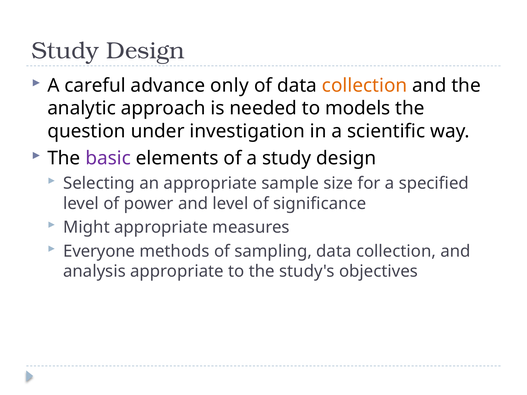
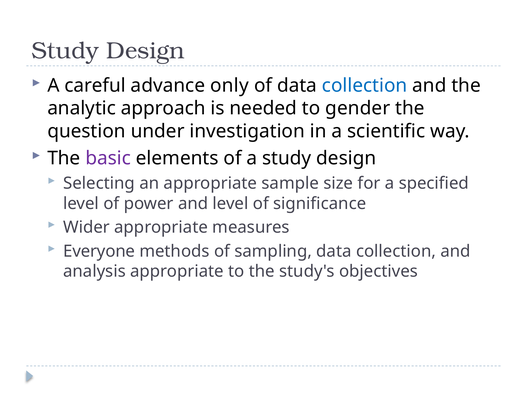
collection colour: orange -> blue (365, 86)
models: models -> gender (358, 108)
Might: Might -> Wider (87, 228)
